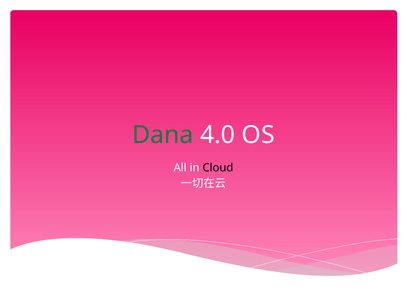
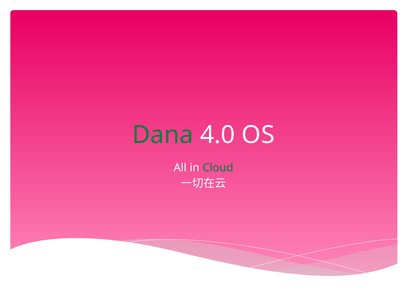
Cloud colour: black -> green (218, 168)
